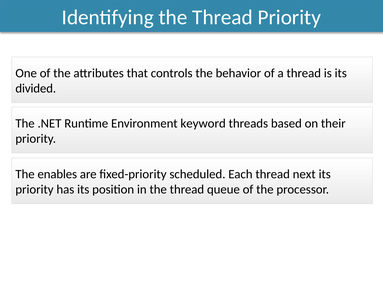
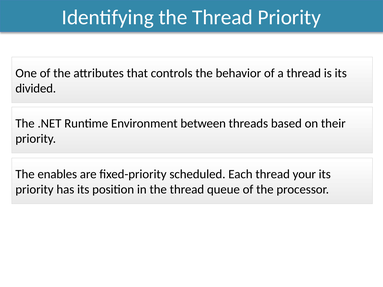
keyword: keyword -> between (203, 123)
next: next -> your (304, 174)
